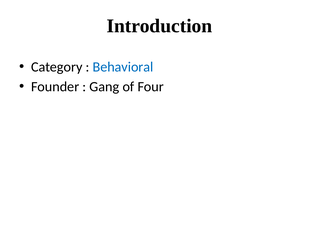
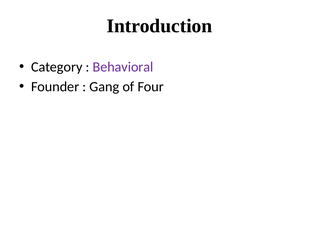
Behavioral colour: blue -> purple (123, 67)
